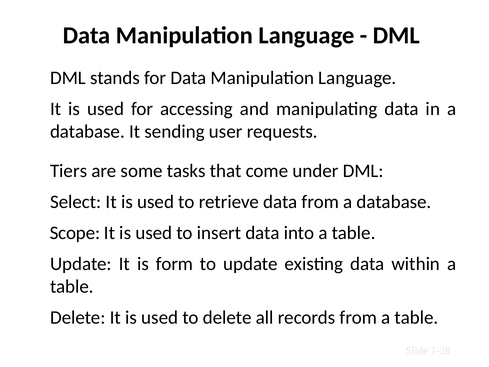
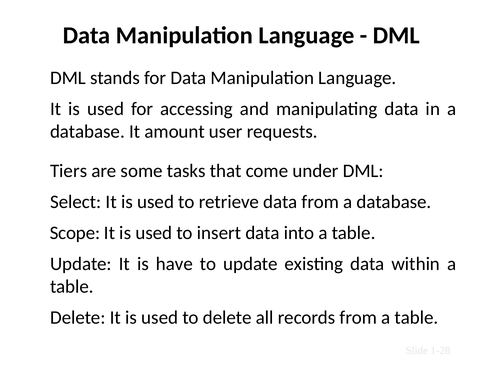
sending: sending -> amount (175, 132)
form: form -> have (174, 264)
